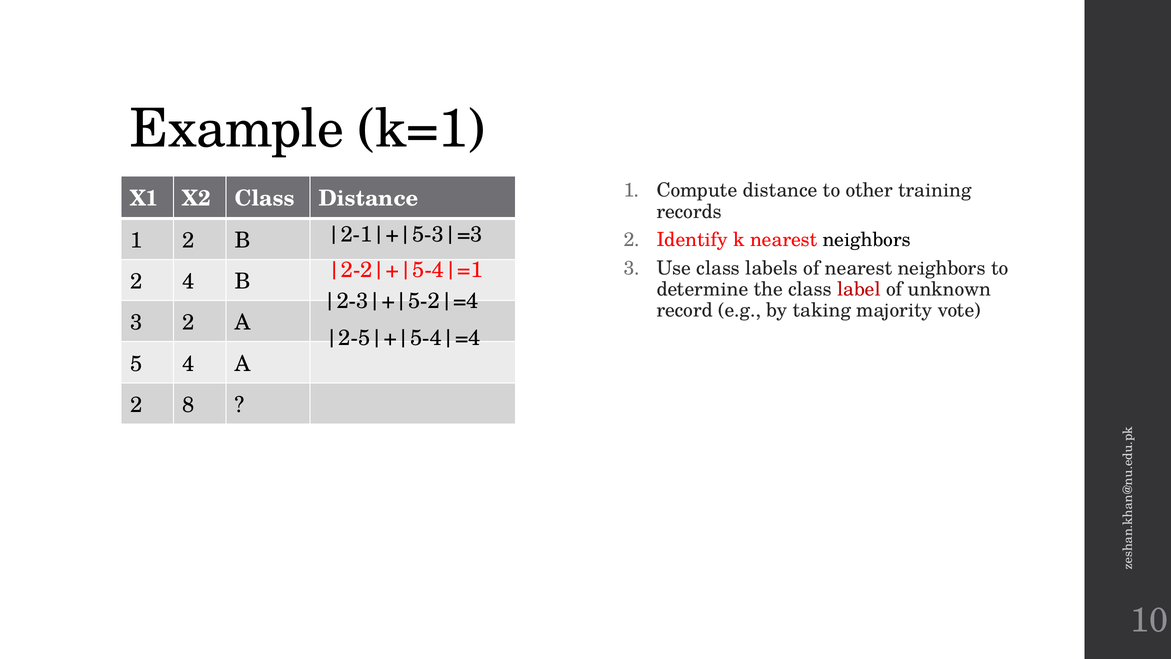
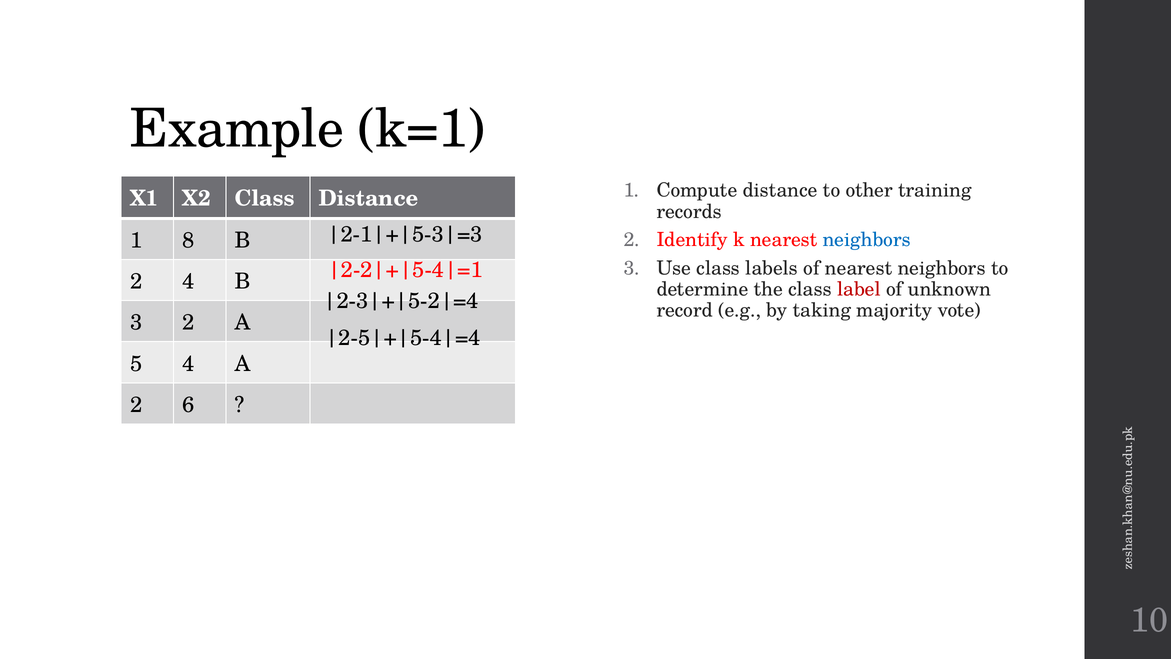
1 2: 2 -> 8 (188, 240)
neighbors colour: black -> blue (867, 240)
8: 8 -> 6 (188, 405)
